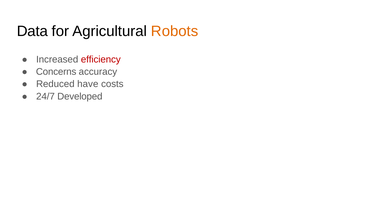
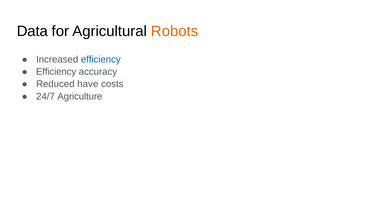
efficiency colour: red -> blue (101, 59)
Concerns: Concerns -> Efficiency (56, 72)
Developed: Developed -> Agriculture (80, 96)
